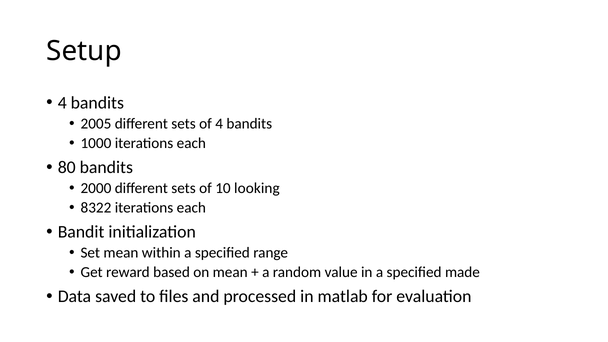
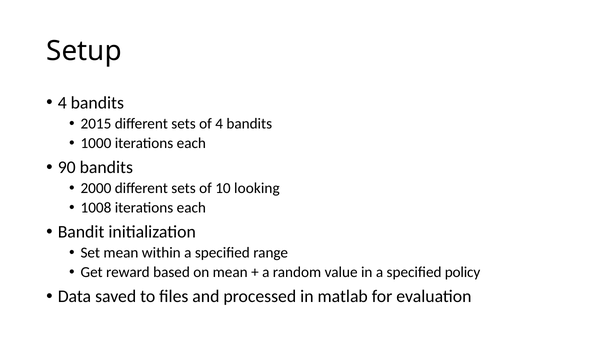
2005: 2005 -> 2015 (96, 124)
80: 80 -> 90 (67, 167)
8322: 8322 -> 1008 (96, 208)
made: made -> policy (463, 272)
